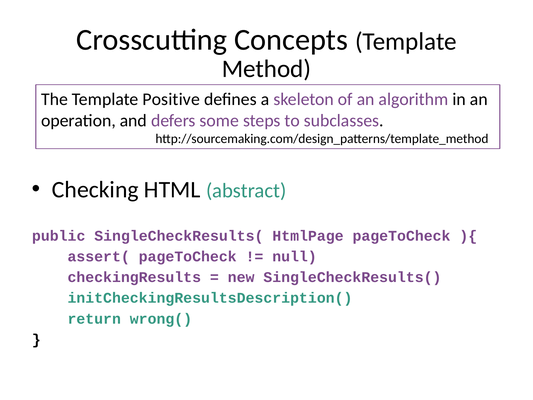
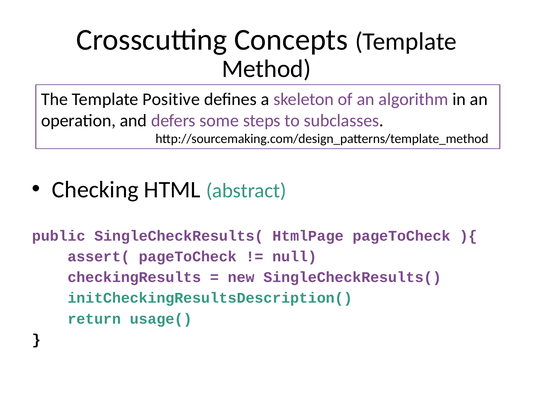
wrong(: wrong( -> usage( (161, 319)
